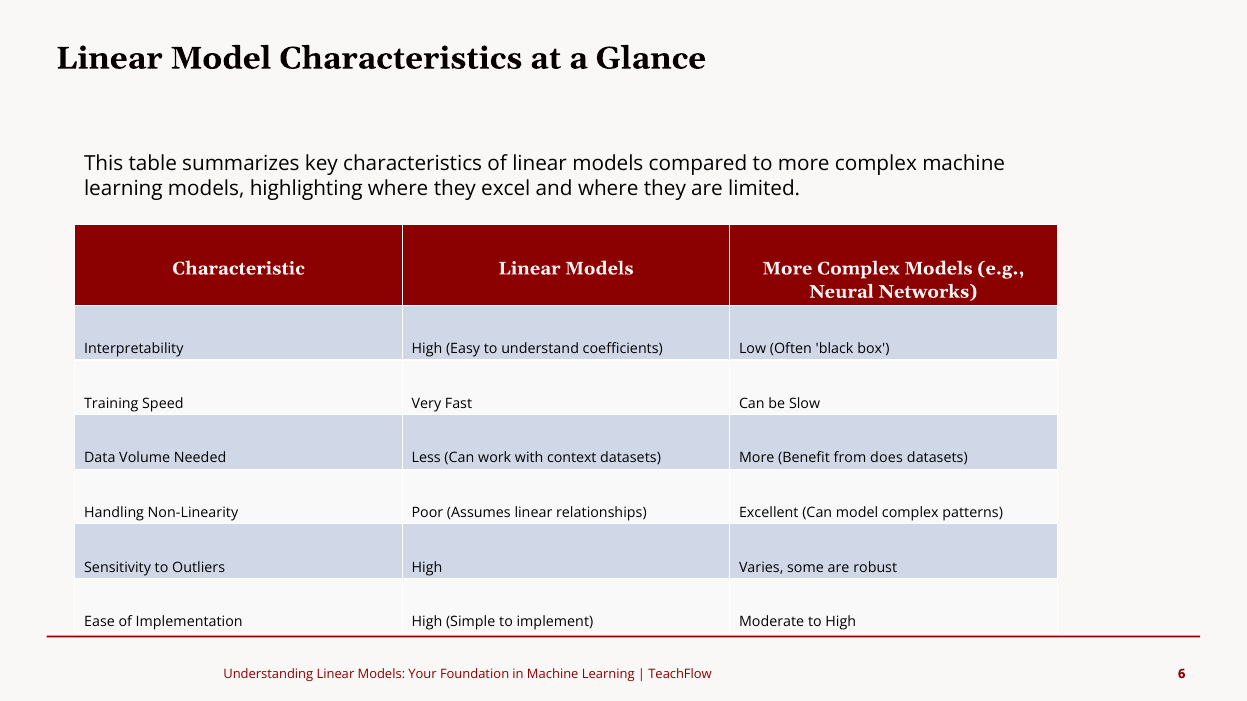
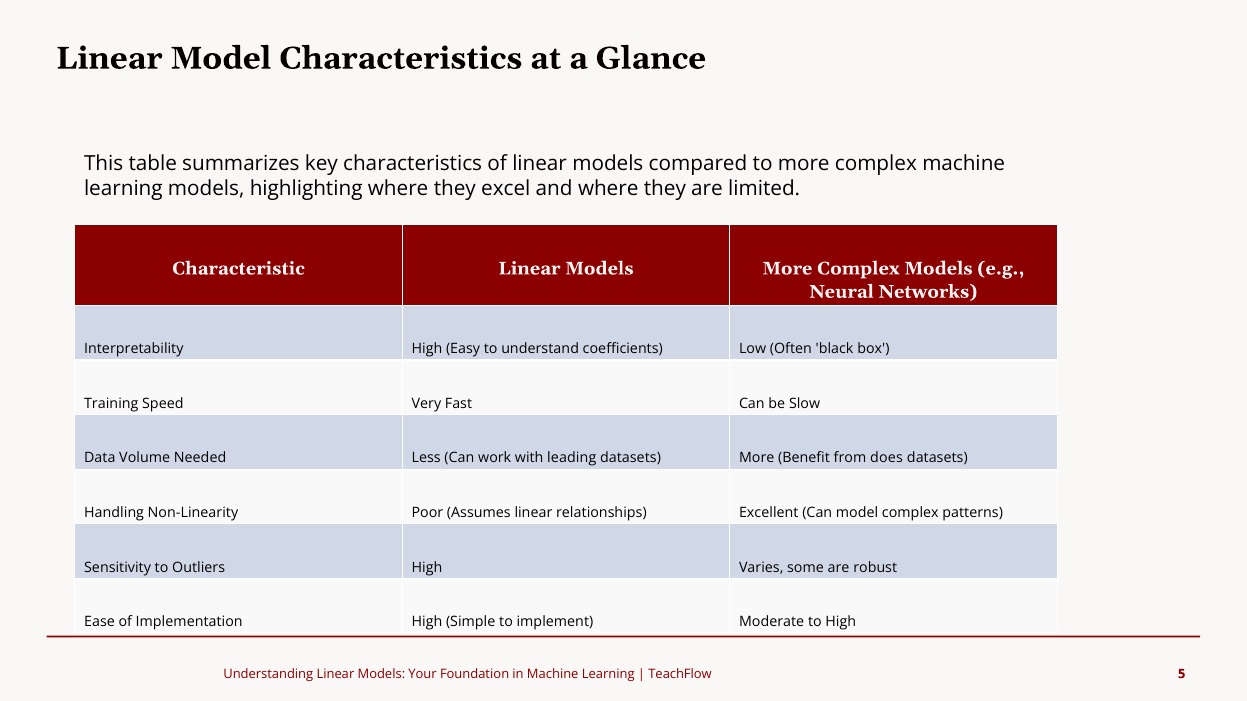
context: context -> leading (572, 459)
6: 6 -> 5 (1182, 674)
